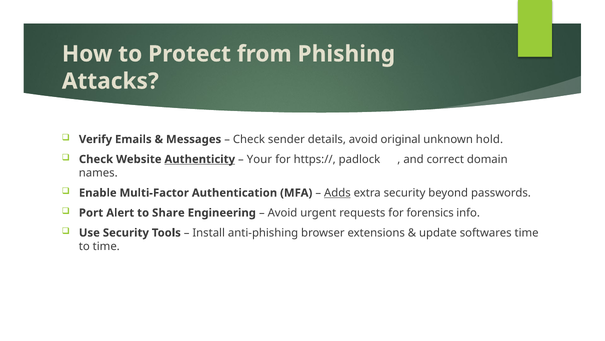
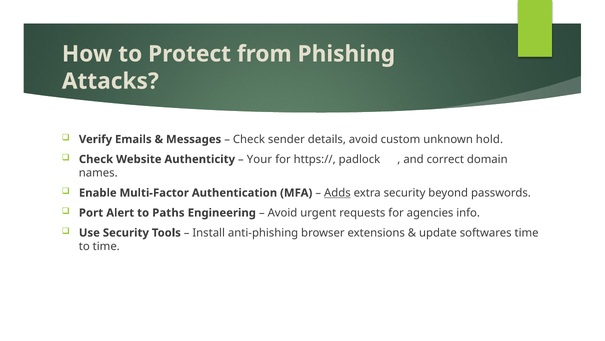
original: original -> custom (400, 139)
Authenticity underline: present -> none (200, 159)
Share: Share -> Paths (168, 212)
forensics: forensics -> agencies (430, 212)
